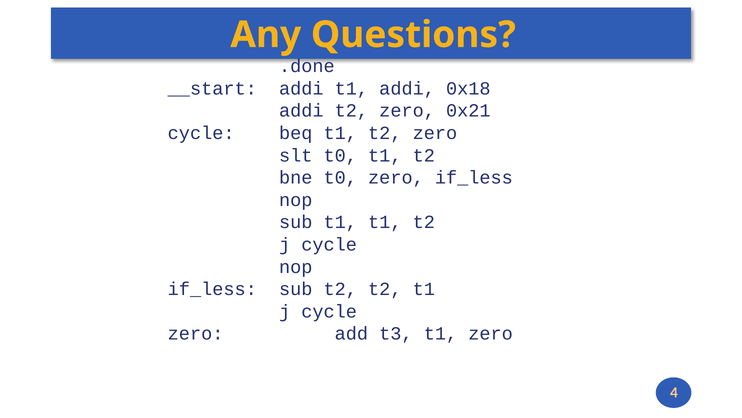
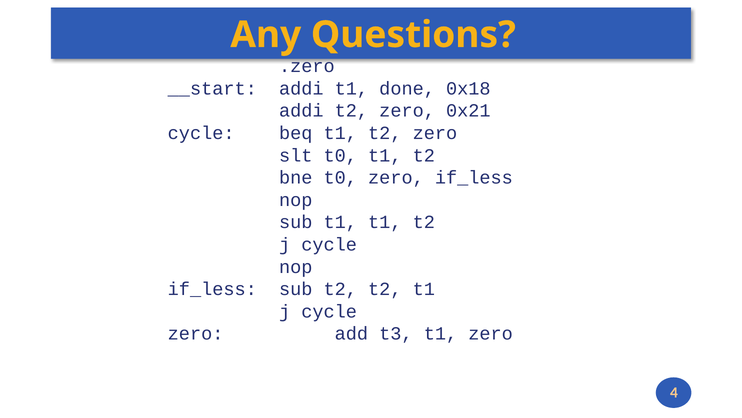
.done: .done -> .zero (307, 66)
t1 addi: addi -> done (407, 88)
